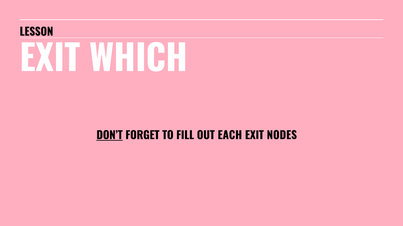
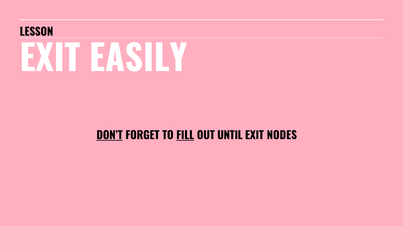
WHICH: WHICH -> EASILY (138, 59)
FILL underline: none -> present (185, 136)
EACH: EACH -> UNTIL (230, 136)
